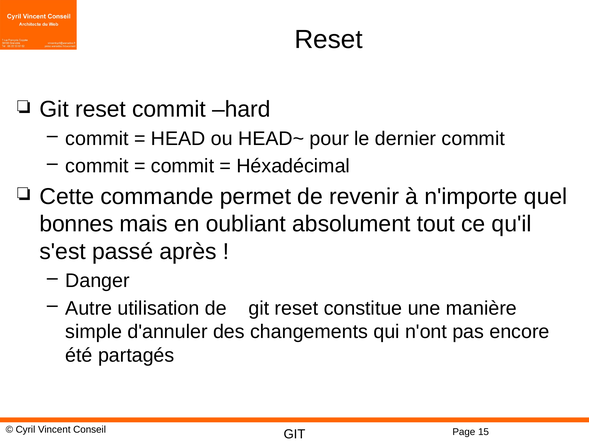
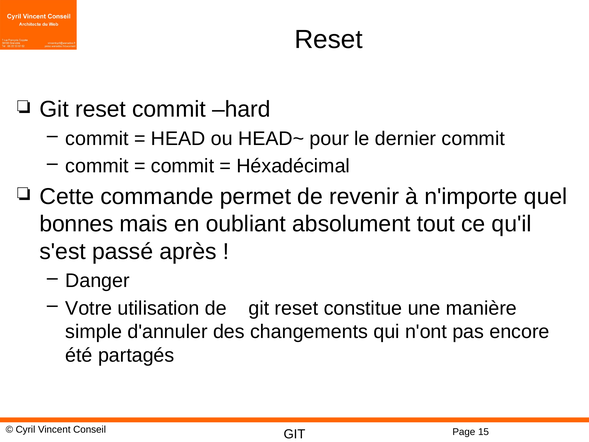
Autre: Autre -> Votre (89, 308)
